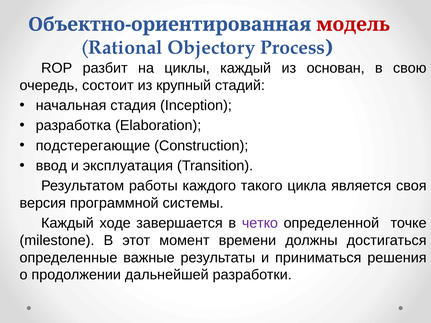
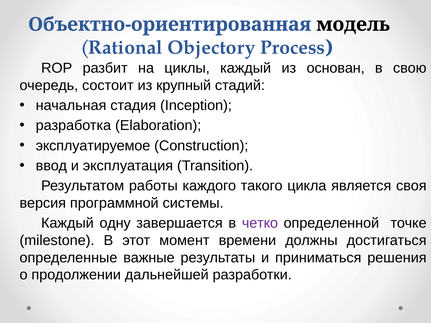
модель colour: red -> black (353, 24)
подстерегающие: подстерегающие -> эксплуатируемое (93, 146)
ходе: ходе -> одну (115, 223)
